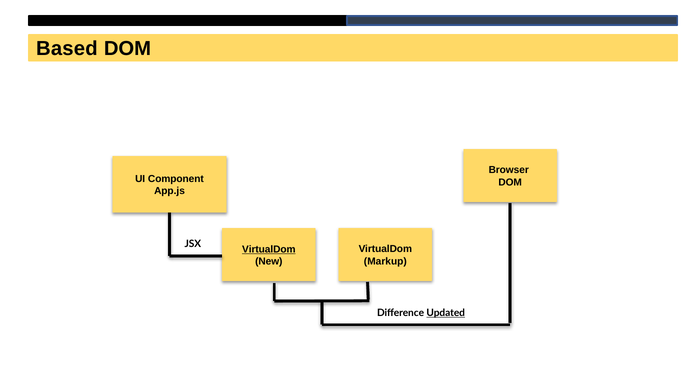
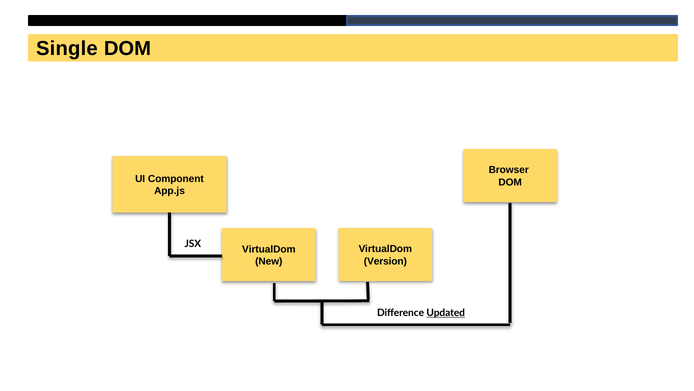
Based: Based -> Single (67, 49)
VirtualDom underline: present -> none (269, 249)
Markup: Markup -> Version (385, 261)
